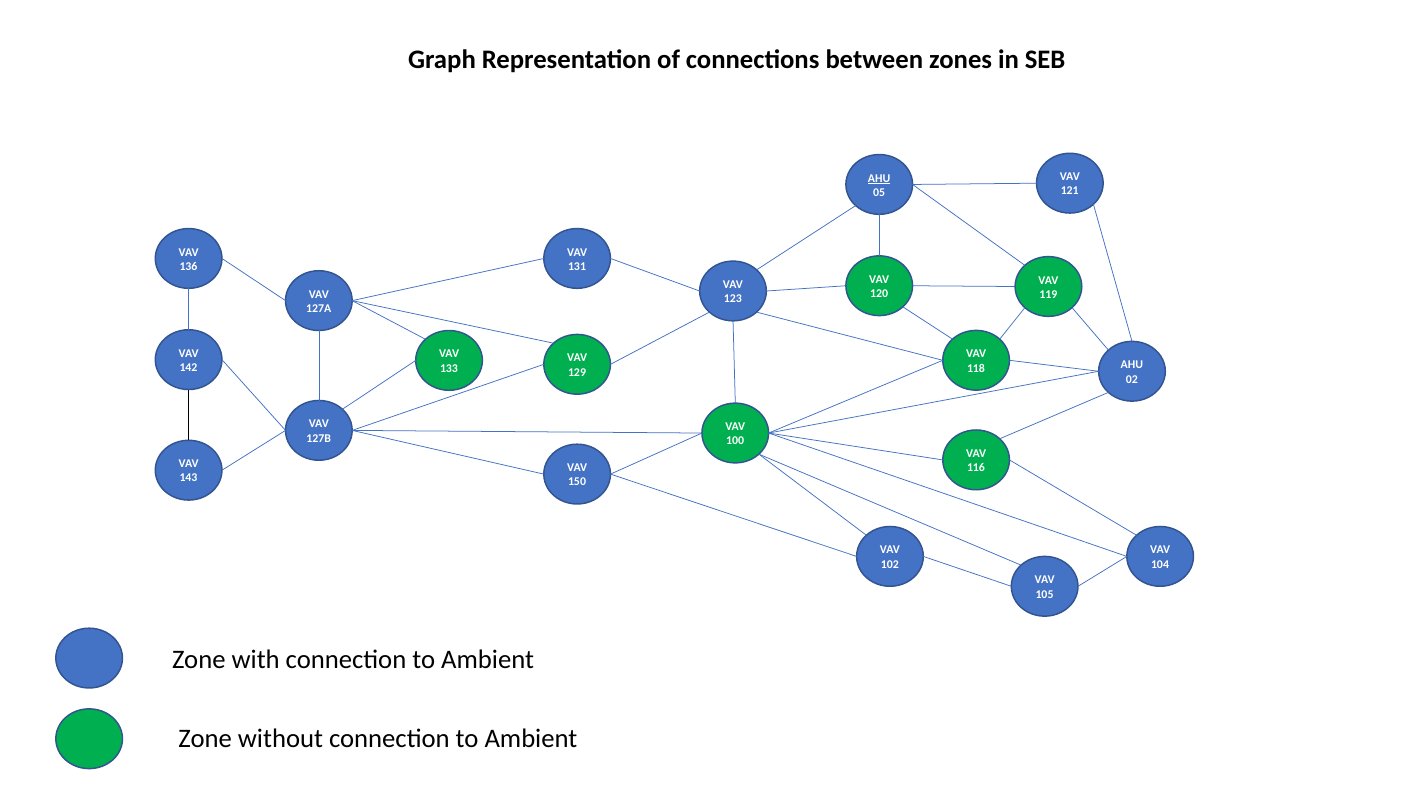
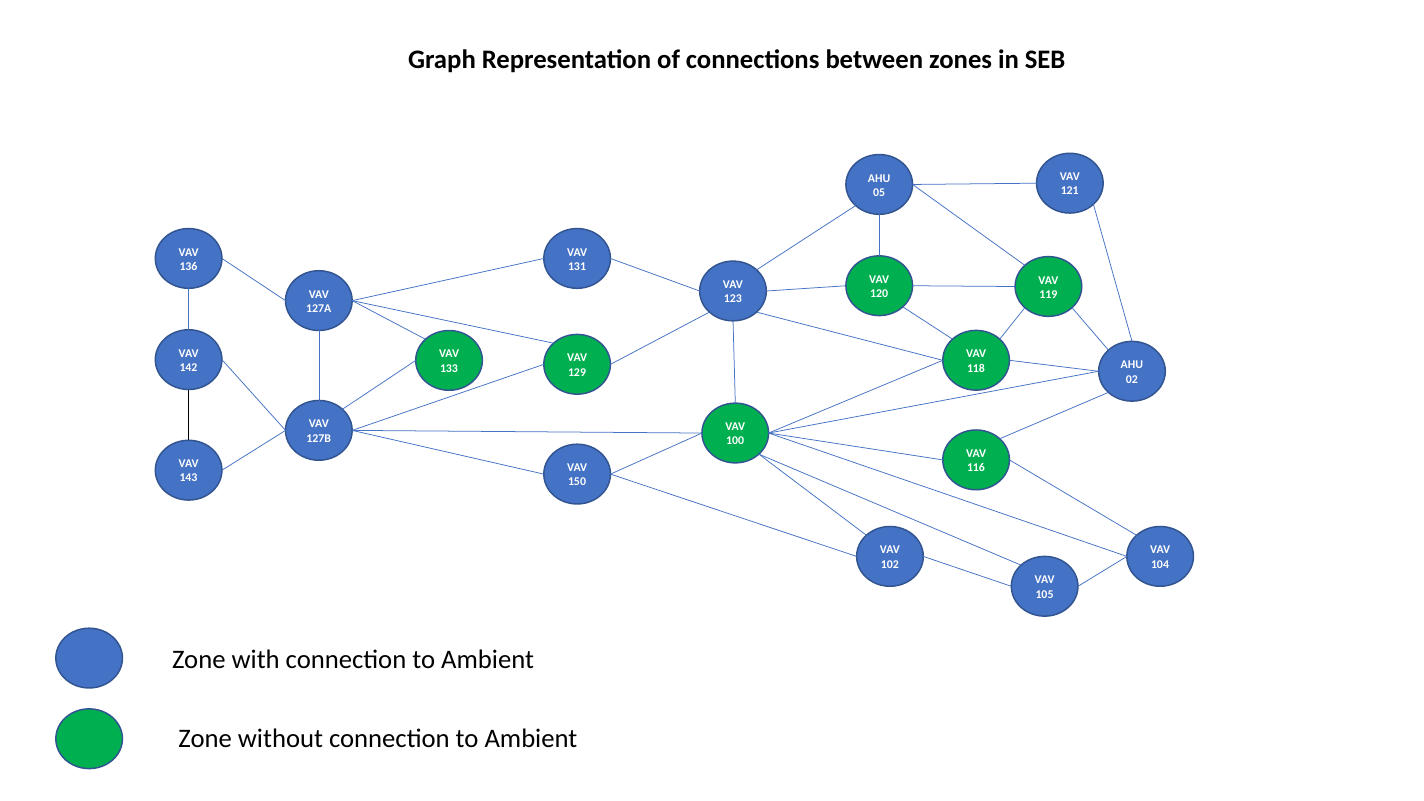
AHU underline: present -> none (879, 178)
